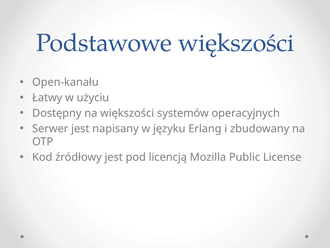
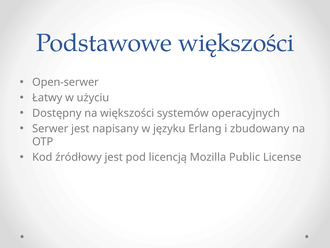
Open-kanału: Open-kanału -> Open-serwer (65, 82)
